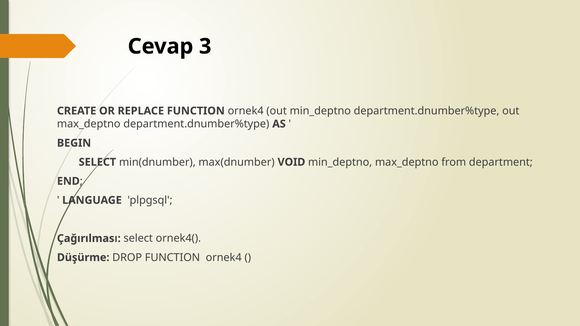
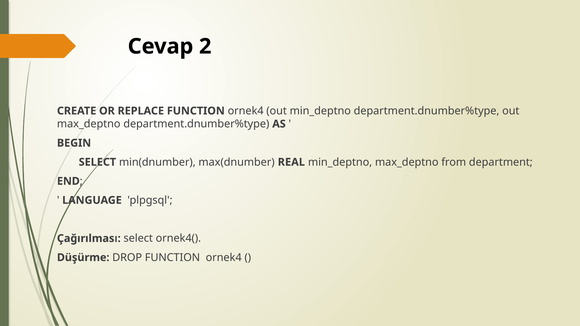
3: 3 -> 2 (205, 46)
VOID: VOID -> REAL (291, 162)
